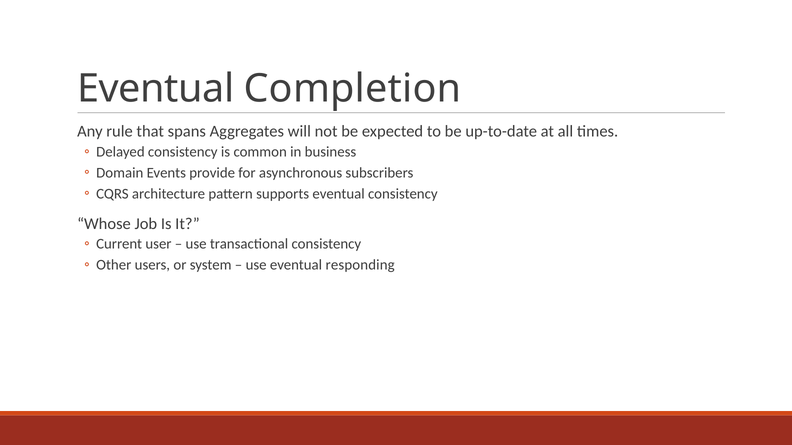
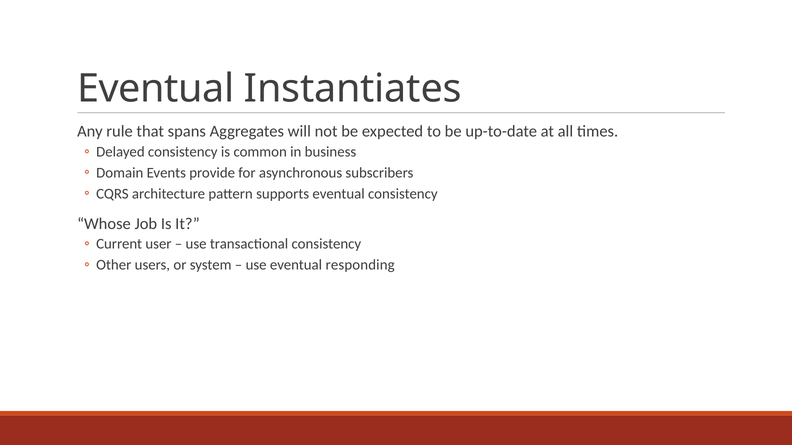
Completion: Completion -> Instantiates (353, 89)
